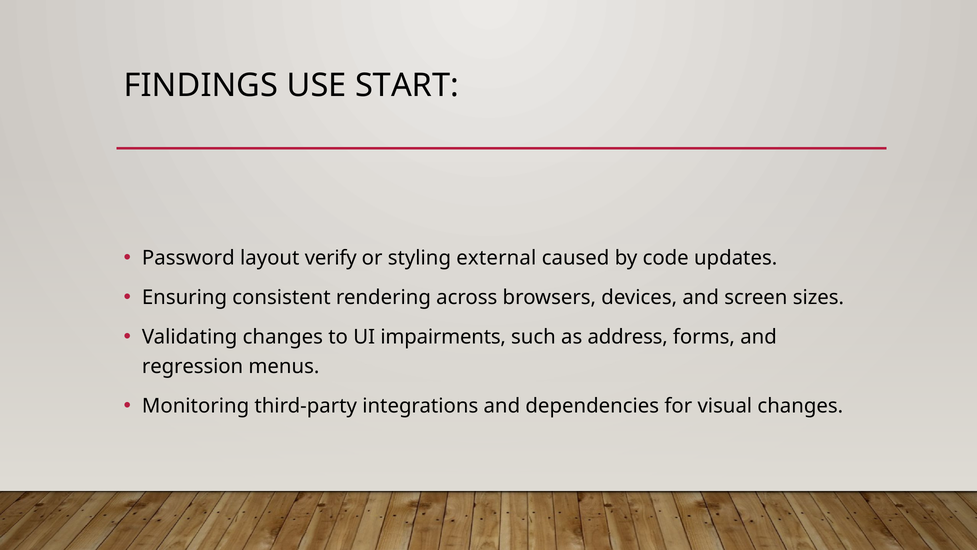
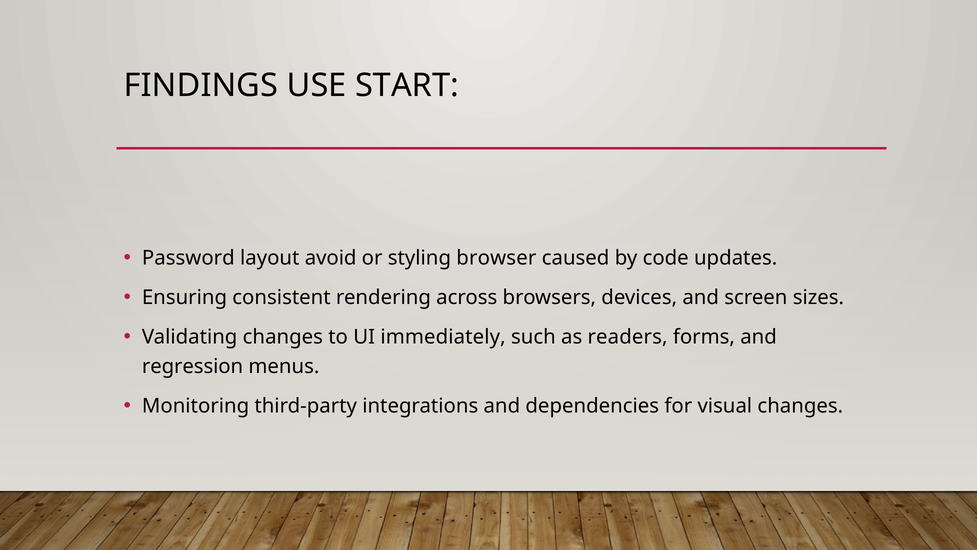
verify: verify -> avoid (331, 258)
external: external -> browser (496, 258)
impairments: impairments -> immediately (443, 337)
address: address -> readers (628, 337)
